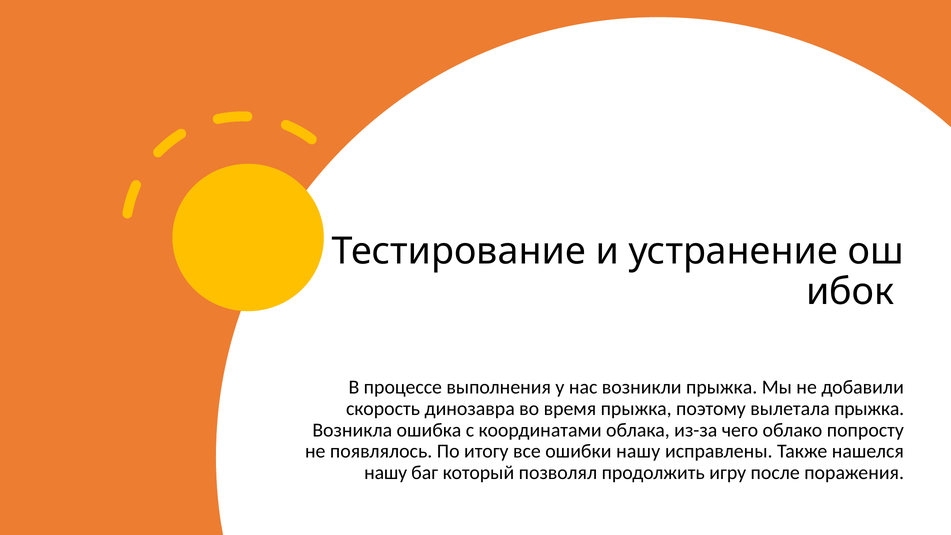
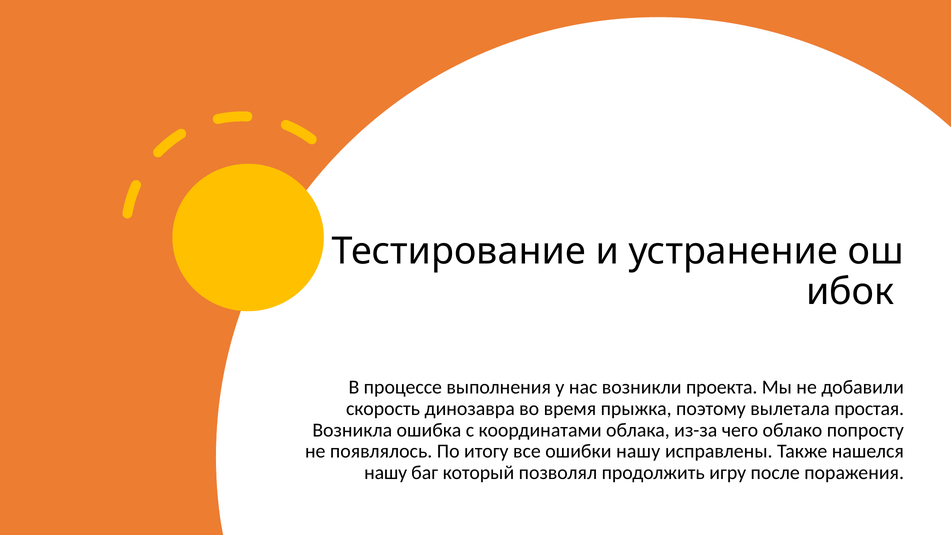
возникли прыжка: прыжка -> проекта (722, 387)
вылетала прыжка: прыжка -> простая (869, 409)
